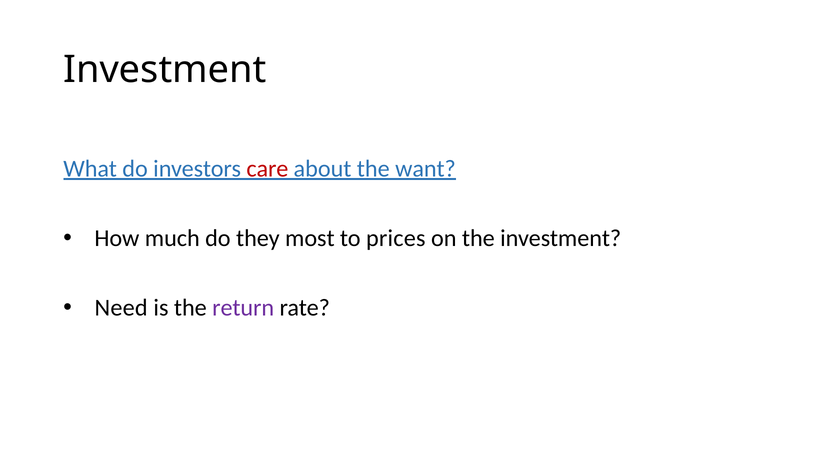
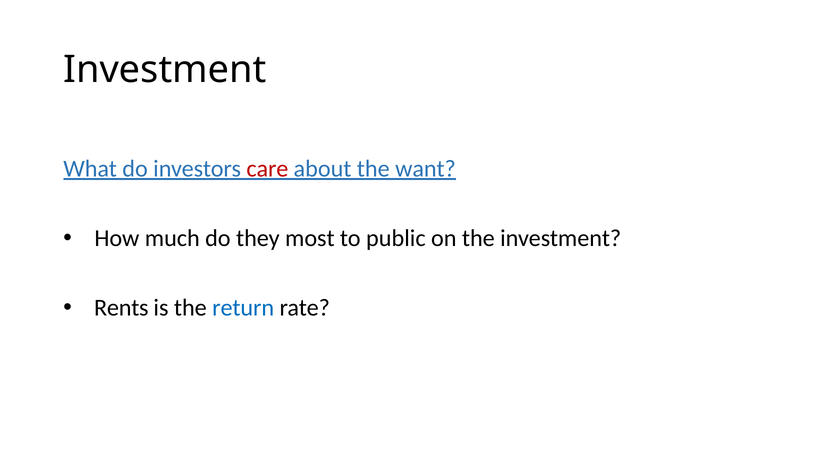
prices: prices -> public (396, 238)
Need: Need -> Rents (121, 308)
return colour: purple -> blue (243, 308)
